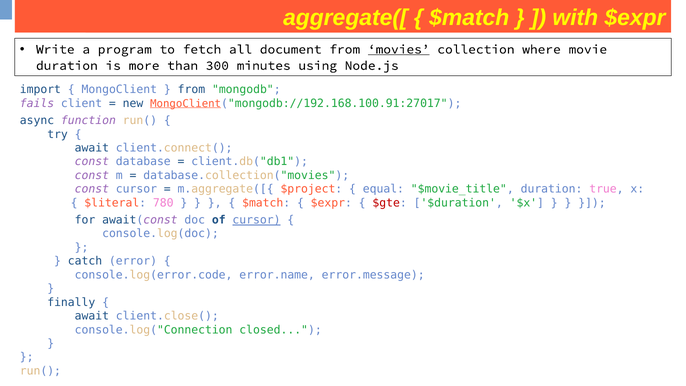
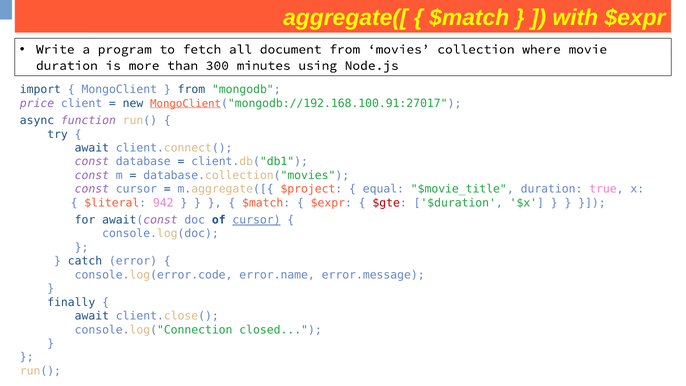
movies underline: present -> none (399, 49)
fails: fails -> price (37, 103)
780: 780 -> 942 (163, 203)
